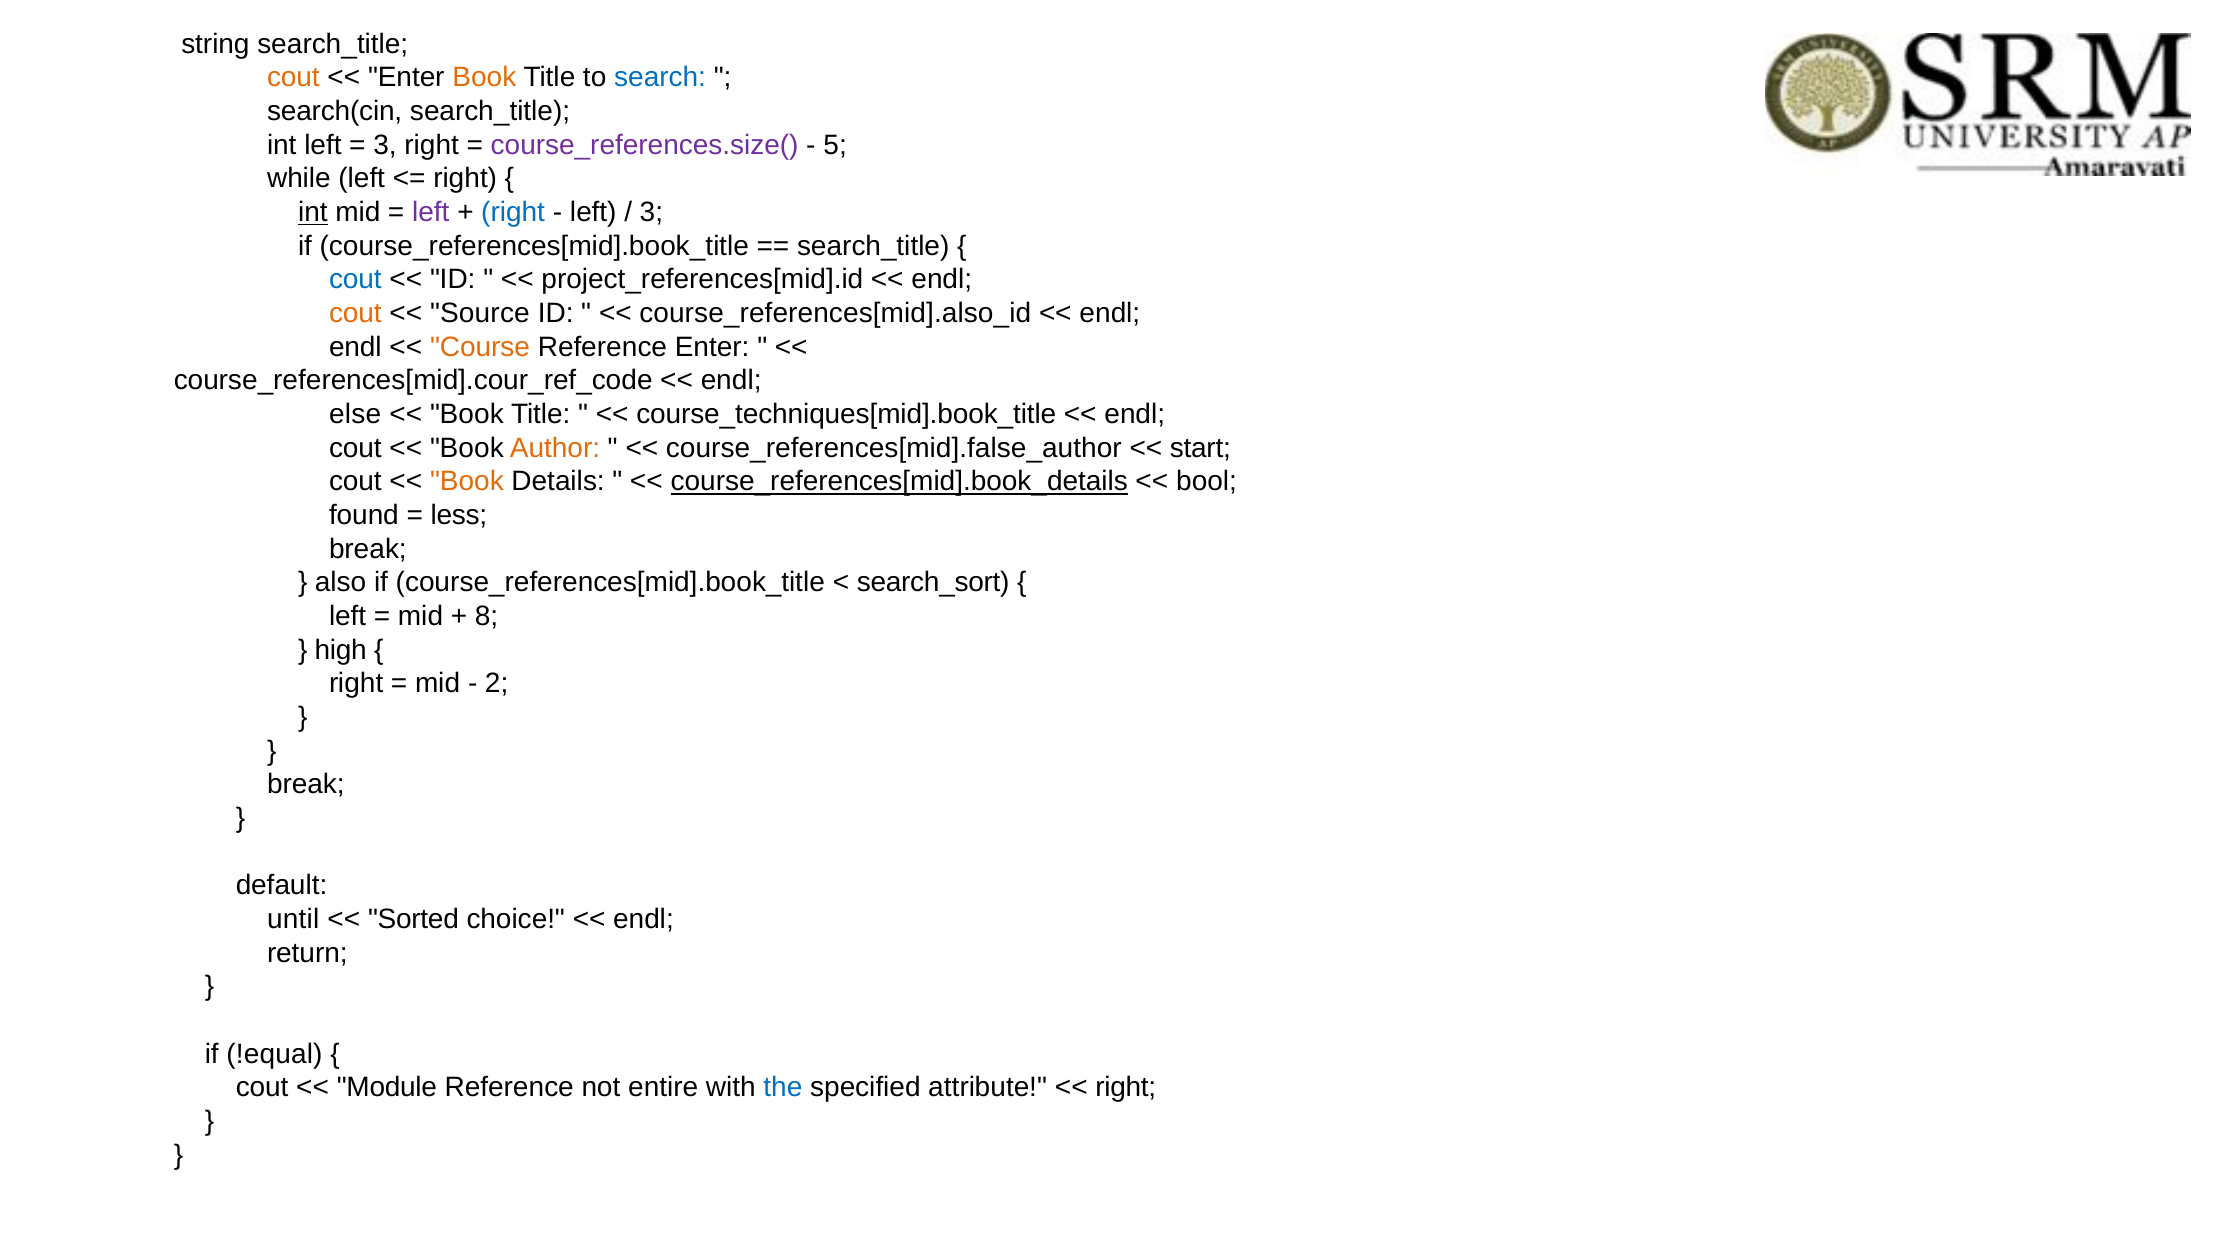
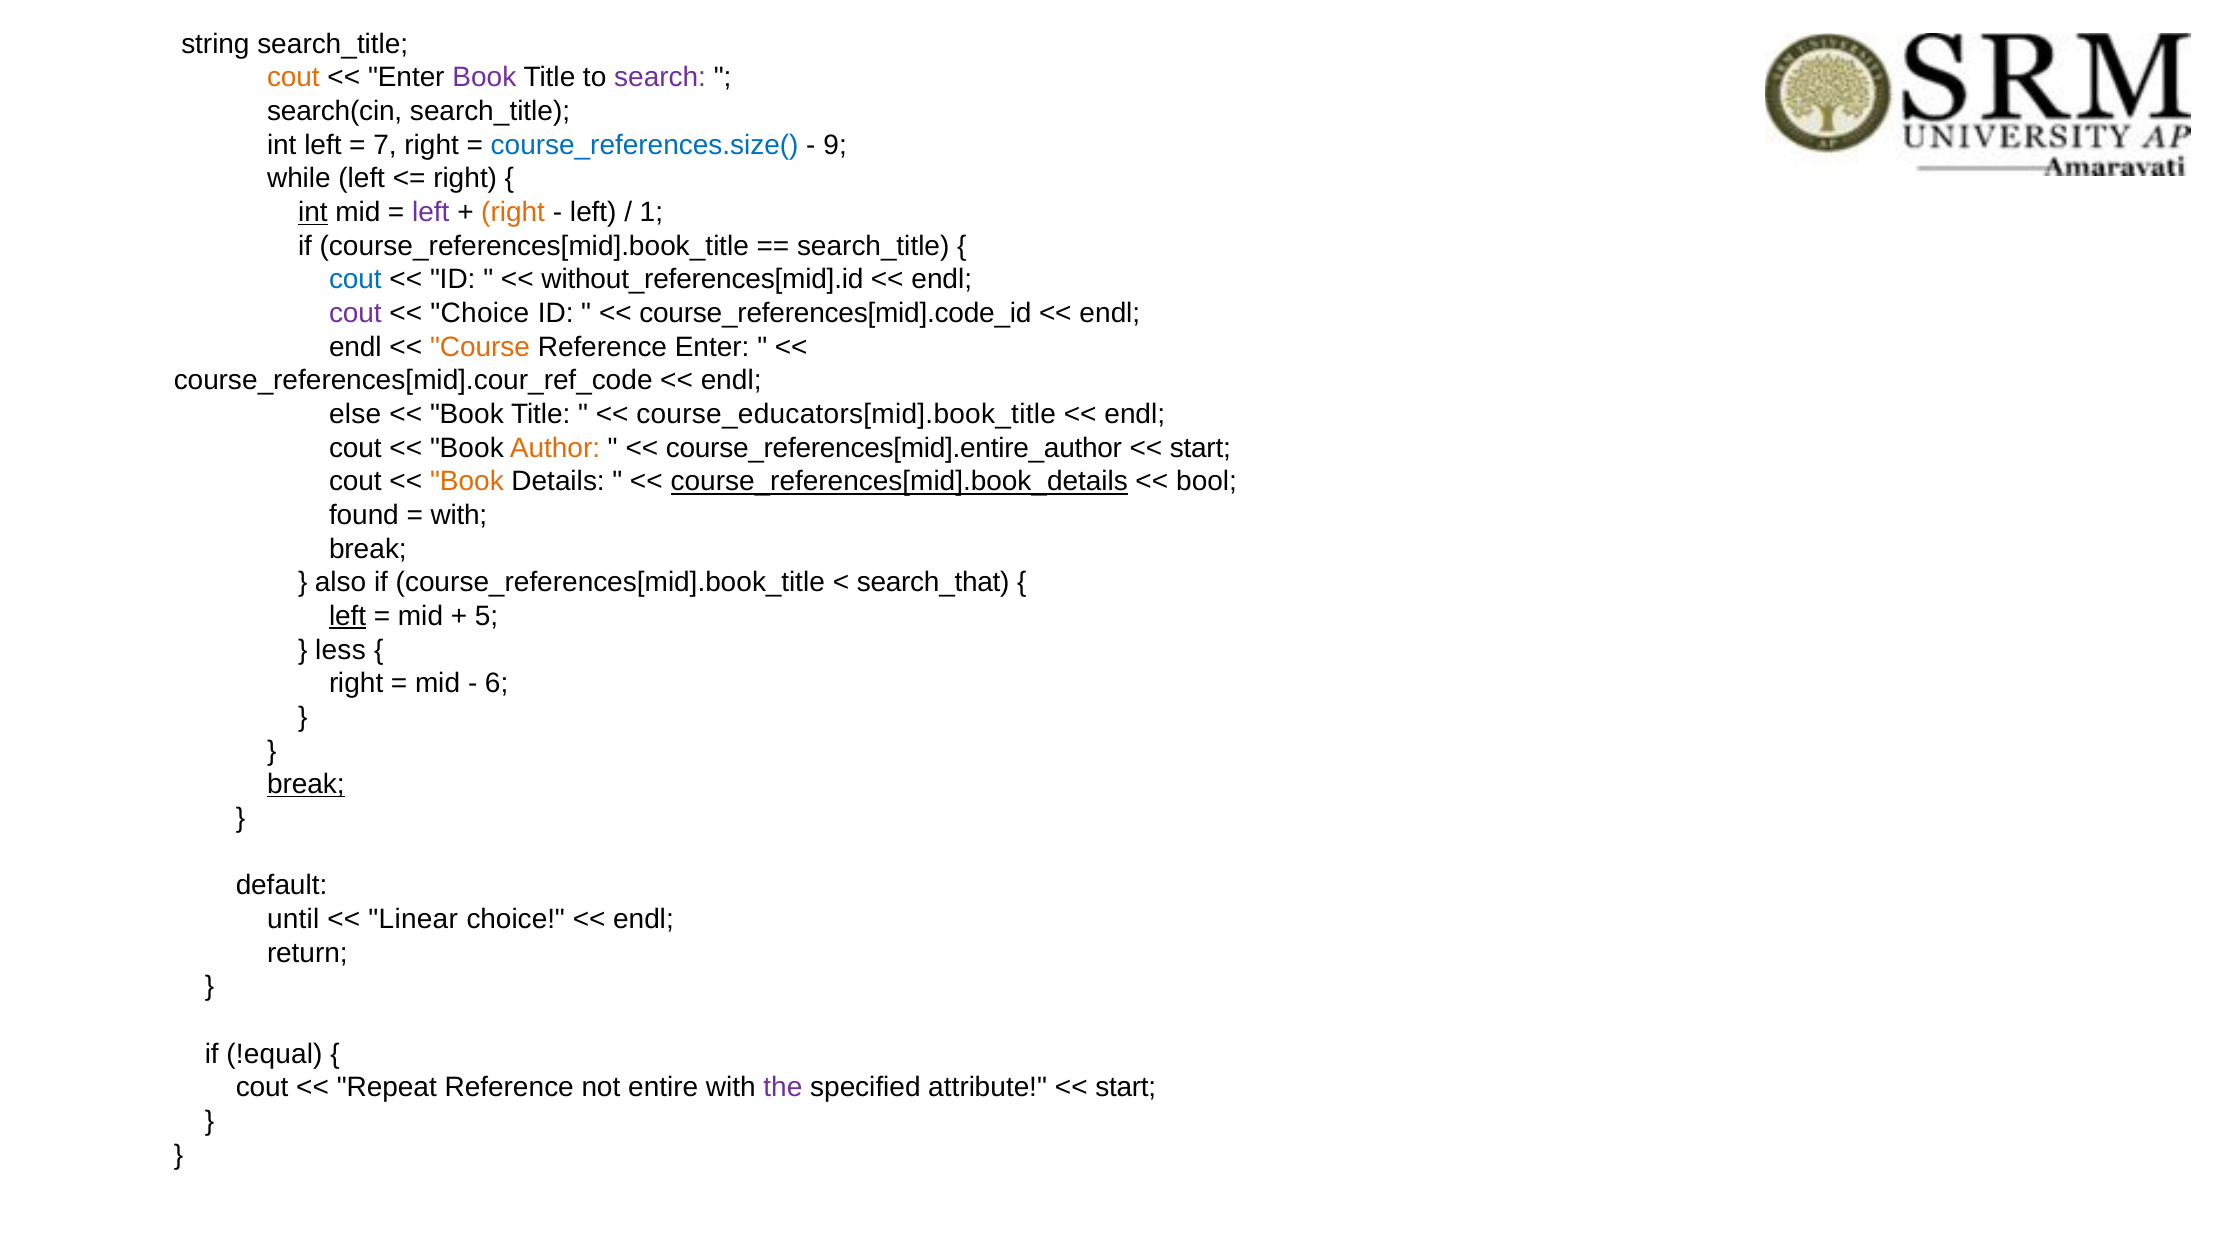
Book colour: orange -> purple (484, 78)
search colour: blue -> purple (660, 78)
3: 3 -> 7 (385, 145)
course_references.size( colour: purple -> blue (645, 145)
5: 5 -> 9 (835, 145)
right colour: blue -> orange (513, 212)
3: 3 -> 1 (651, 212)
project_references[mid].id: project_references[mid].id -> without_references[mid].id (702, 280)
cout colour: orange -> purple (355, 313)
Source: Source -> Choice (480, 313)
course_references[mid].also_id: course_references[mid].also_id -> course_references[mid].code_id (835, 313)
course_techniques[mid].book_title: course_techniques[mid].book_title -> course_educators[mid].book_title (846, 414)
course_references[mid].false_author: course_references[mid].false_author -> course_references[mid].entire_author (894, 448)
less: less -> with (459, 515)
search_sort: search_sort -> search_that (933, 583)
left underline: none -> present (348, 616)
8: 8 -> 5 (487, 616)
high: high -> less (340, 650)
2: 2 -> 6 (497, 684)
break underline: none -> present (306, 785)
Sorted: Sorted -> Linear (413, 919)
Module: Module -> Repeat (387, 1087)
the colour: blue -> purple (783, 1087)
right: right -> start (1126, 1087)
